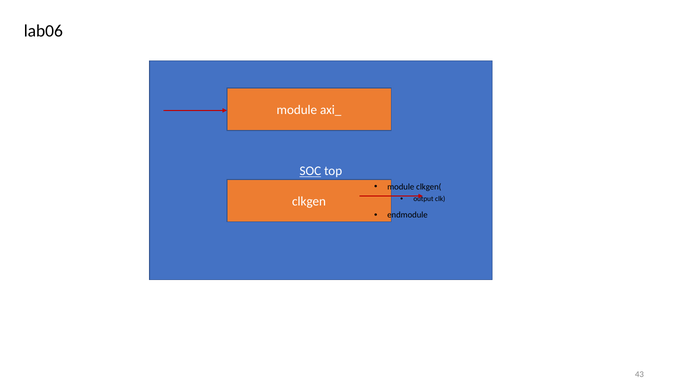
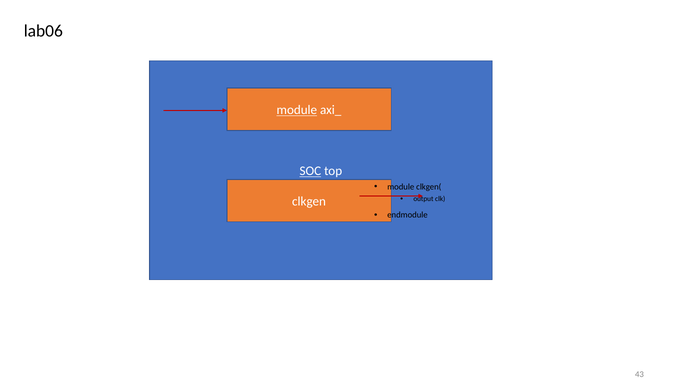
module underline: none -> present (297, 110)
